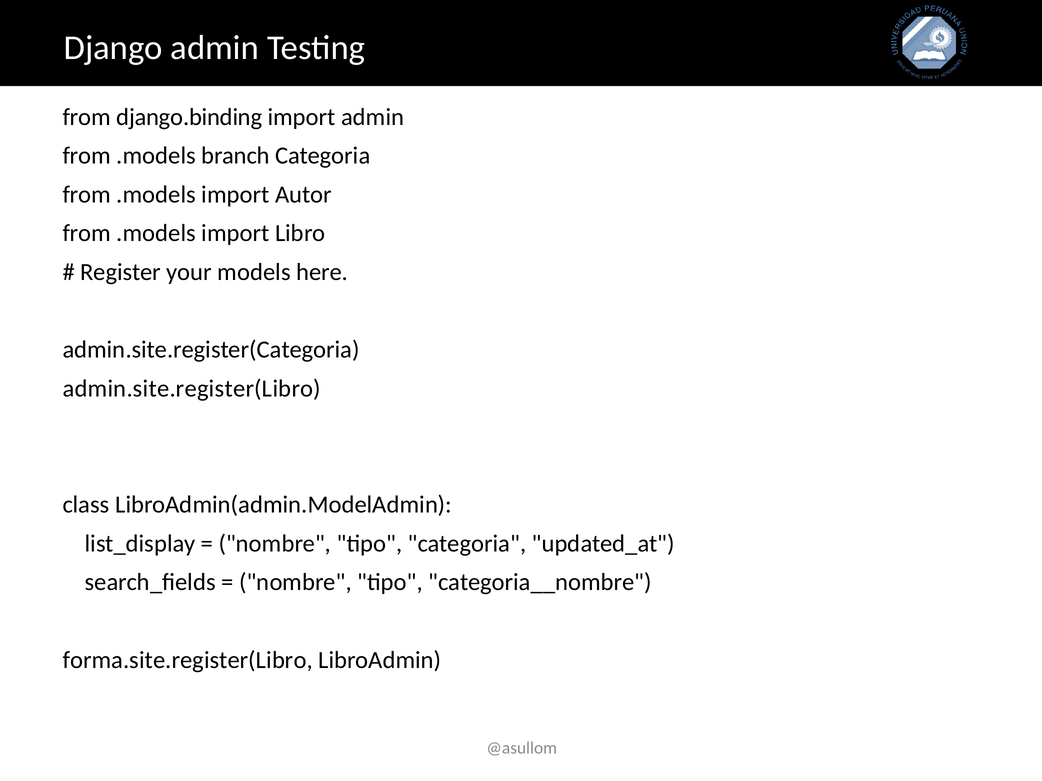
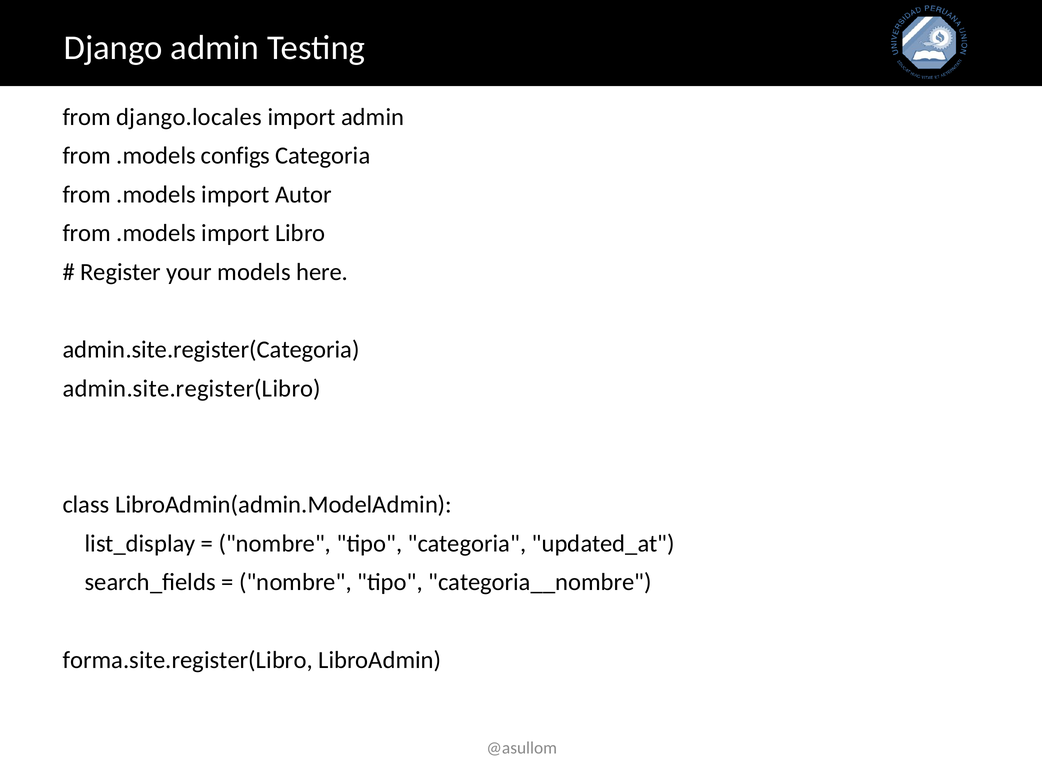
django.binding: django.binding -> django.locales (189, 117)
branch: branch -> configs (235, 156)
